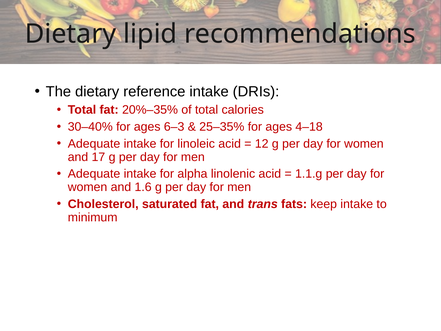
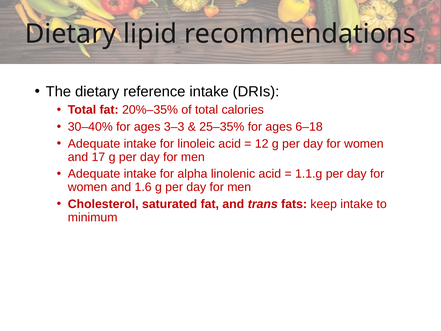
6–3: 6–3 -> 3–3 (174, 127)
4–18: 4–18 -> 6–18 (309, 127)
